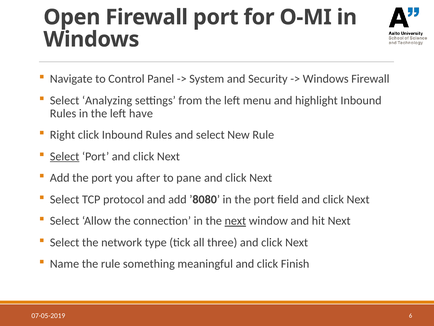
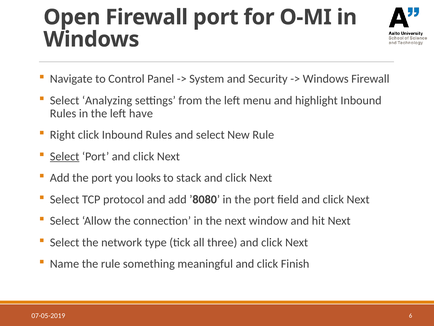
after: after -> looks (148, 178)
pane: pane -> stack (189, 178)
next underline: present -> none (235, 221)
